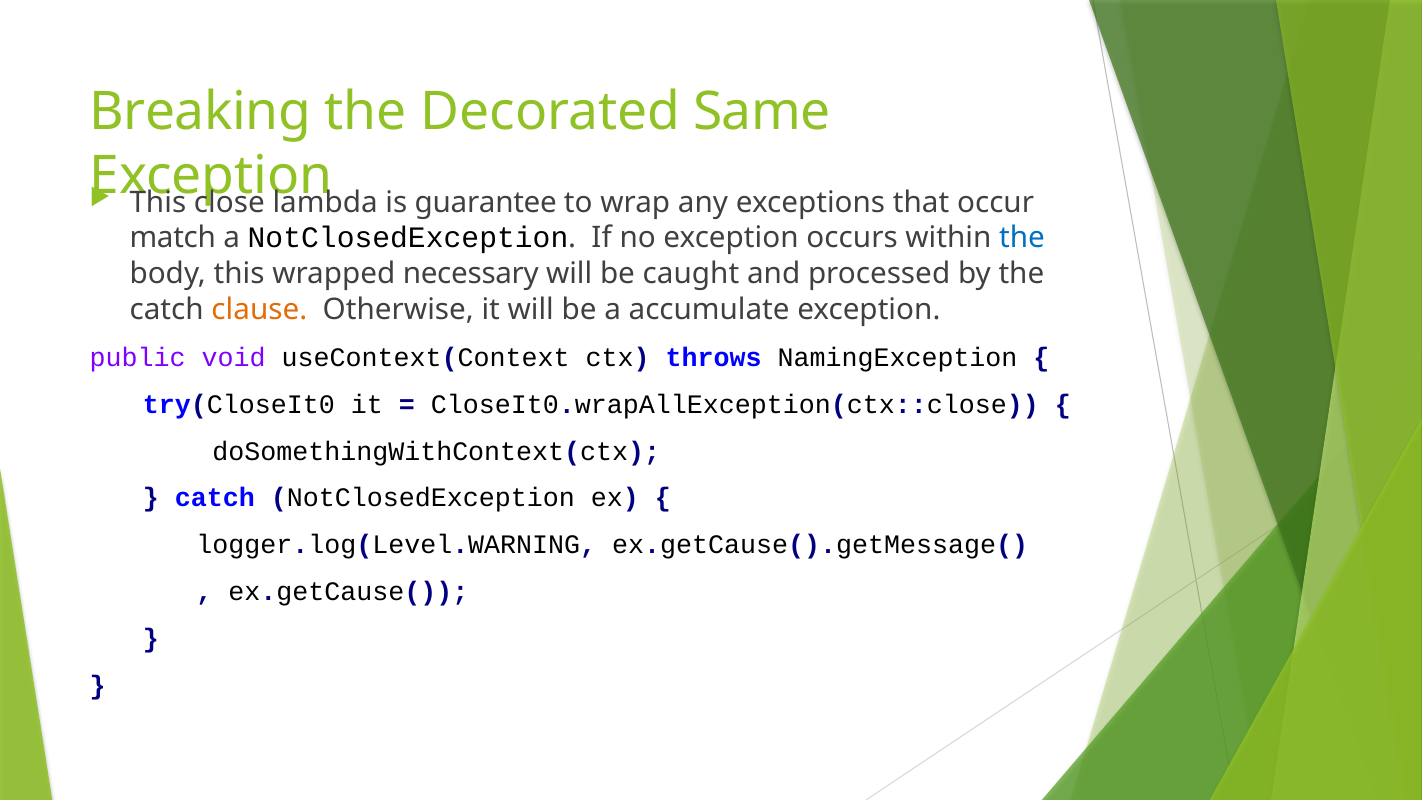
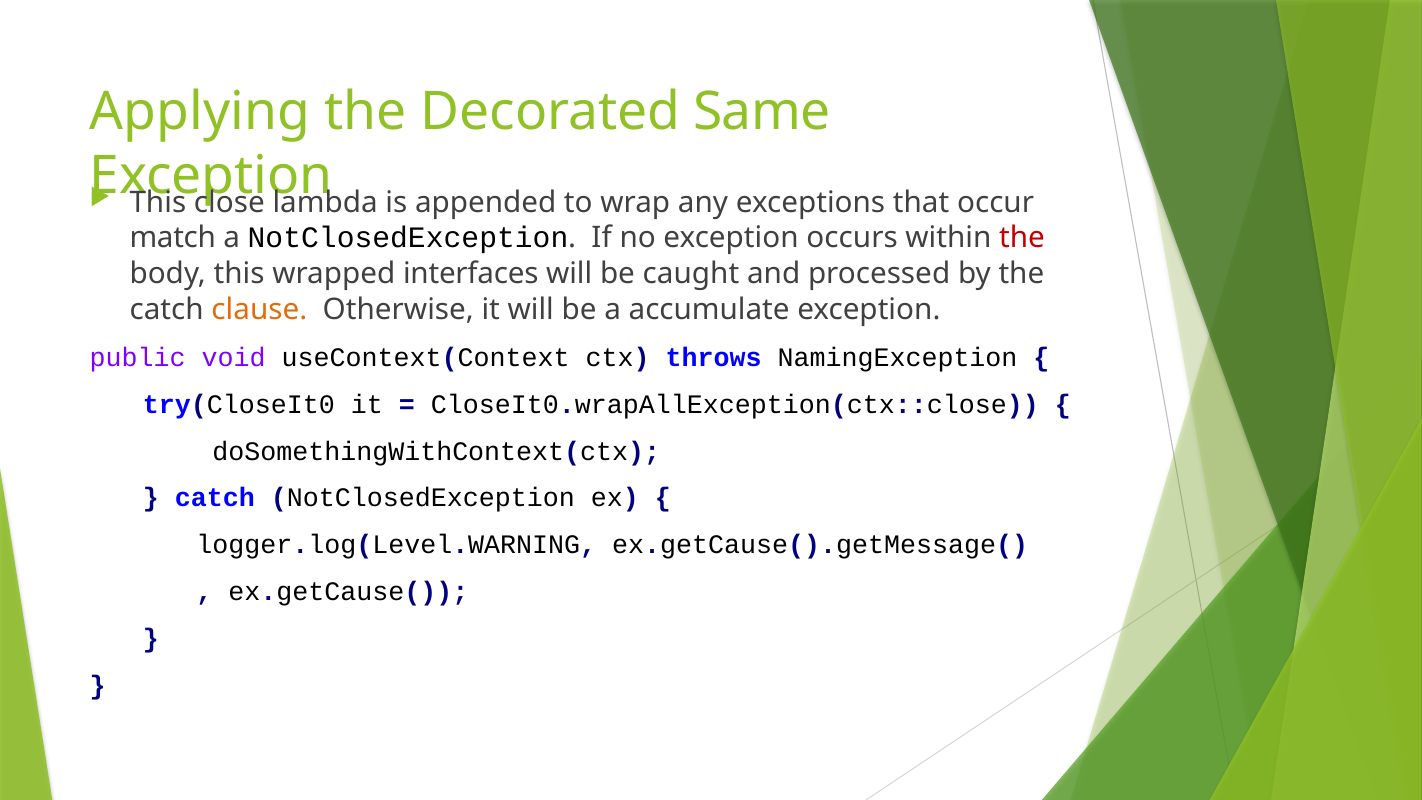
Breaking: Breaking -> Applying (200, 112)
guarantee: guarantee -> appended (486, 202)
the colour: blue -> red (1022, 238)
necessary: necessary -> interfaces (471, 274)
